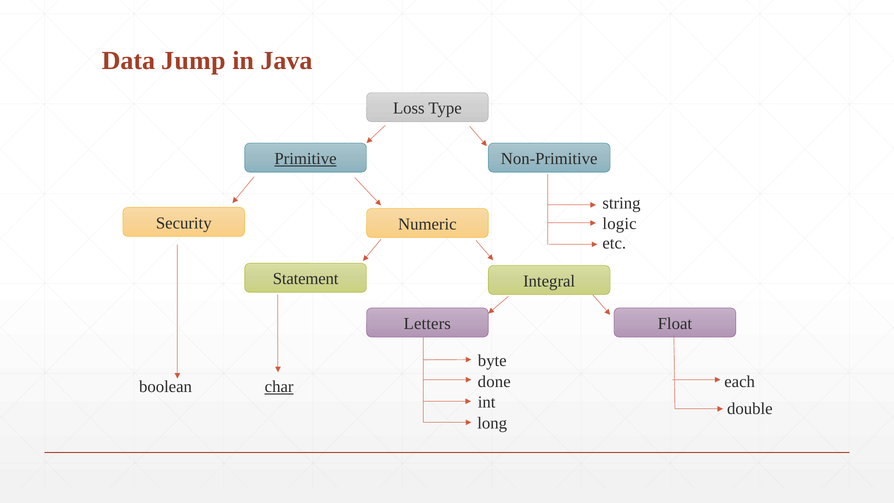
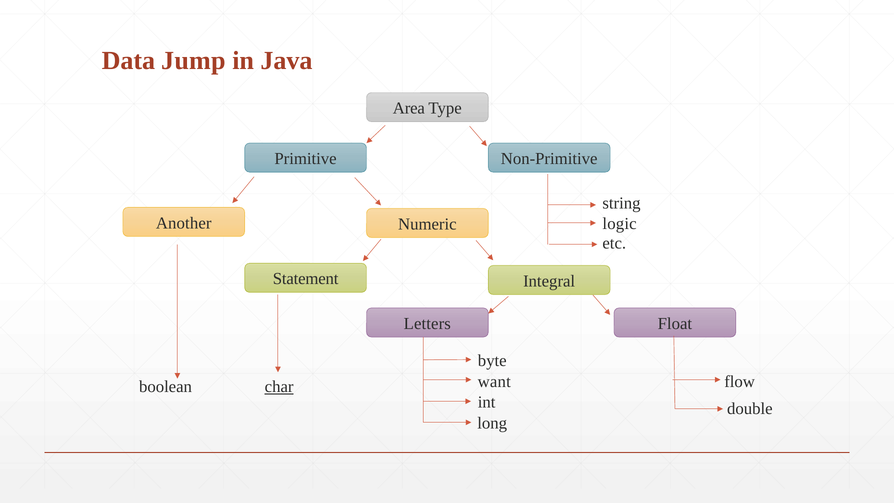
Loss: Loss -> Area (409, 108)
Primitive underline: present -> none (306, 159)
Security: Security -> Another (184, 223)
done: done -> want (494, 382)
each: each -> flow (740, 382)
